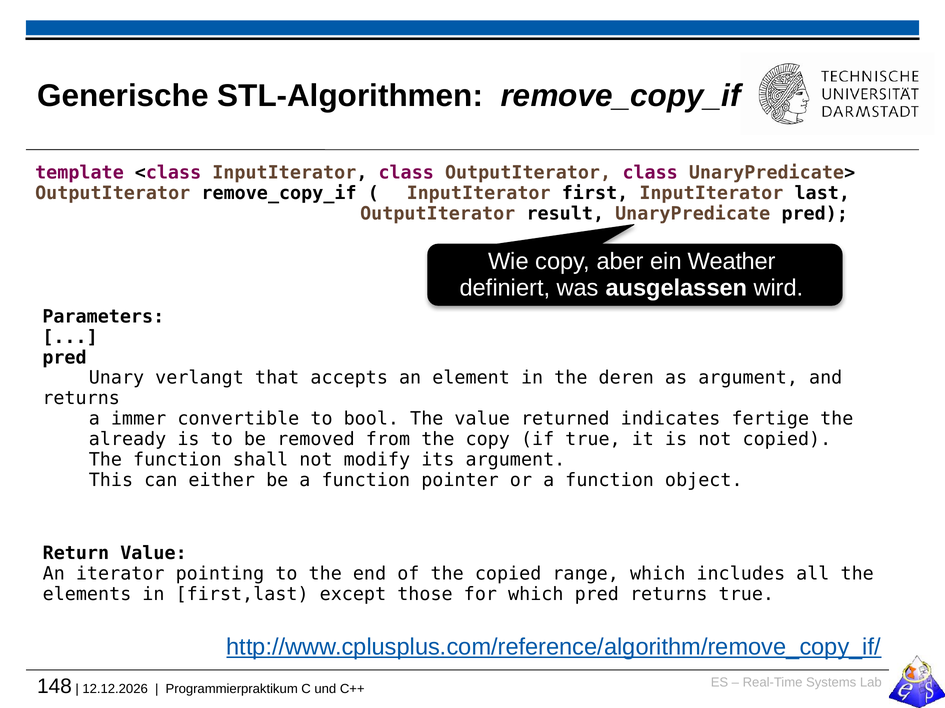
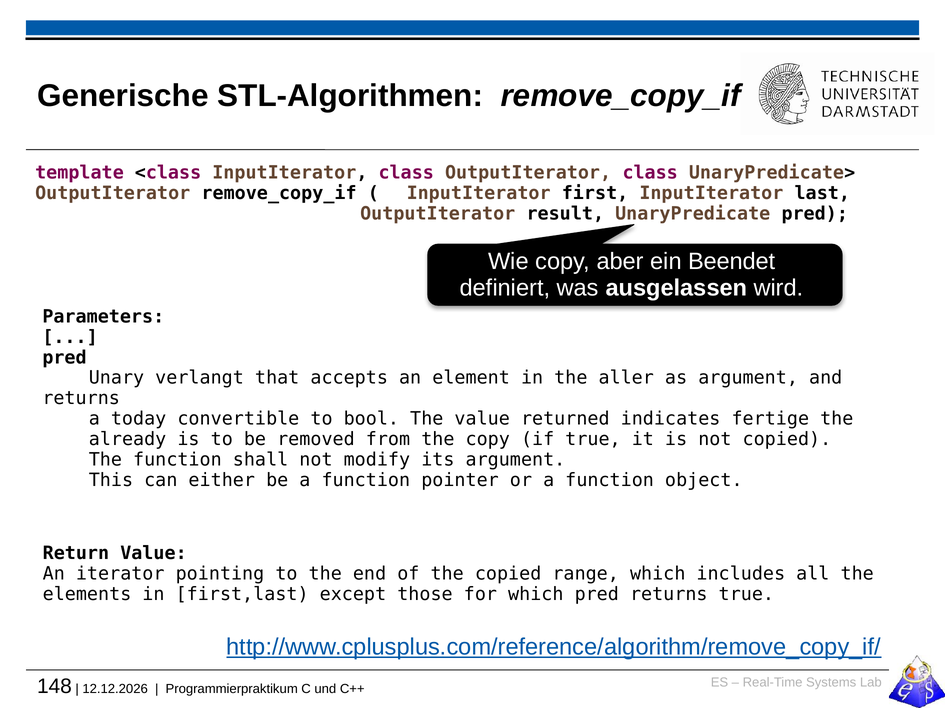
Weather: Weather -> Beendet (732, 262)
deren: deren -> aller (626, 378)
immer: immer -> today (139, 419)
